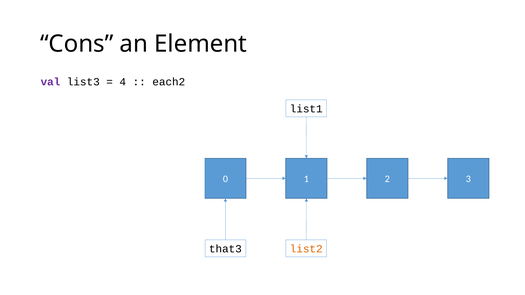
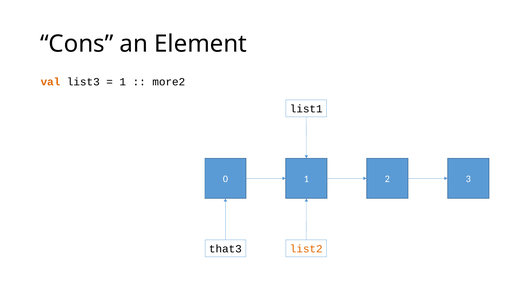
val colour: purple -> orange (50, 82)
4: 4 -> 1 (123, 82)
each2: each2 -> more2 (169, 82)
